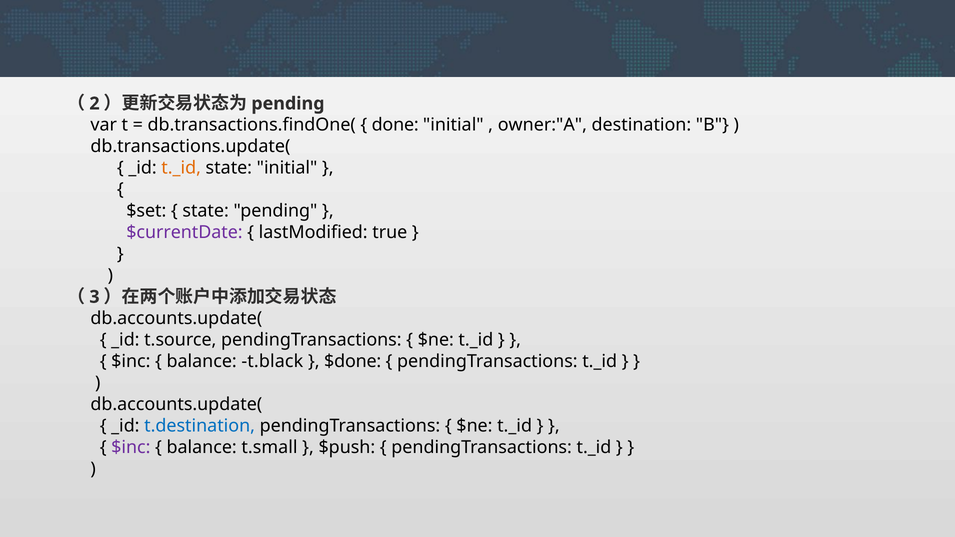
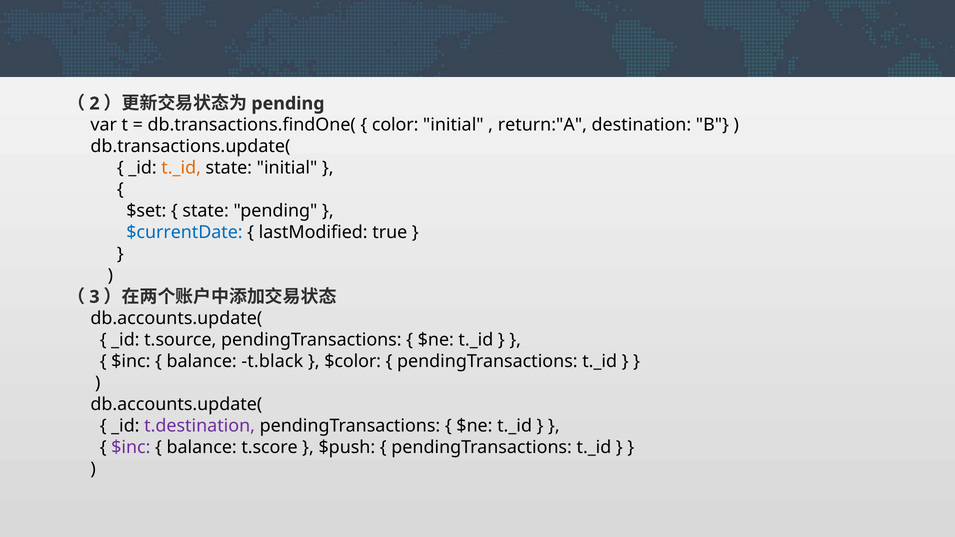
done: done -> color (395, 125)
owner:"A: owner:"A -> return:"A (542, 125)
$currentDate colour: purple -> blue (184, 233)
$done: $done -> $color (353, 361)
t.destination colour: blue -> purple (200, 426)
t.small: t.small -> t.score (270, 447)
